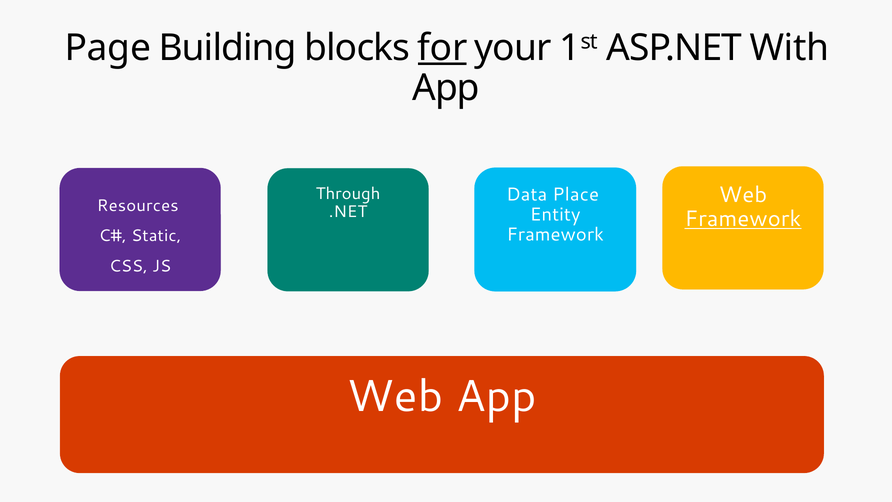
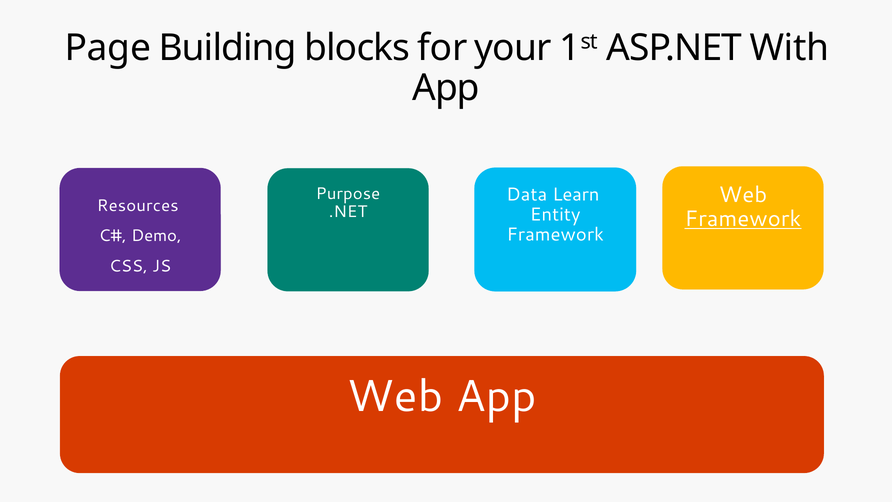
for underline: present -> none (442, 48)
Place: Place -> Learn (576, 194)
Through: Through -> Purpose (348, 194)
Static: Static -> Demo (156, 236)
